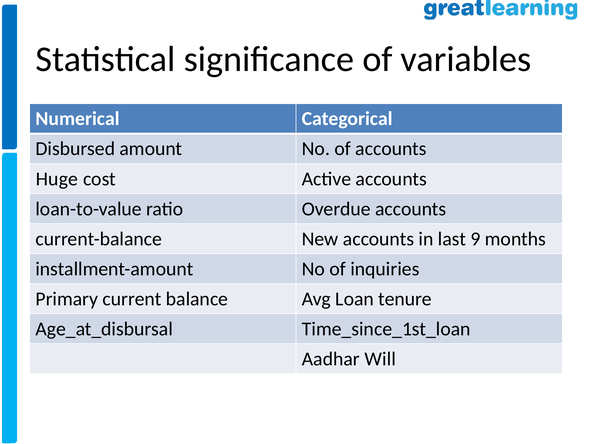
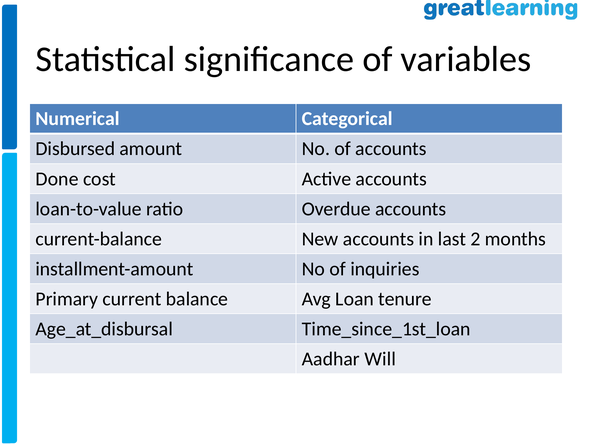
Huge: Huge -> Done (57, 179)
9: 9 -> 2 (475, 239)
